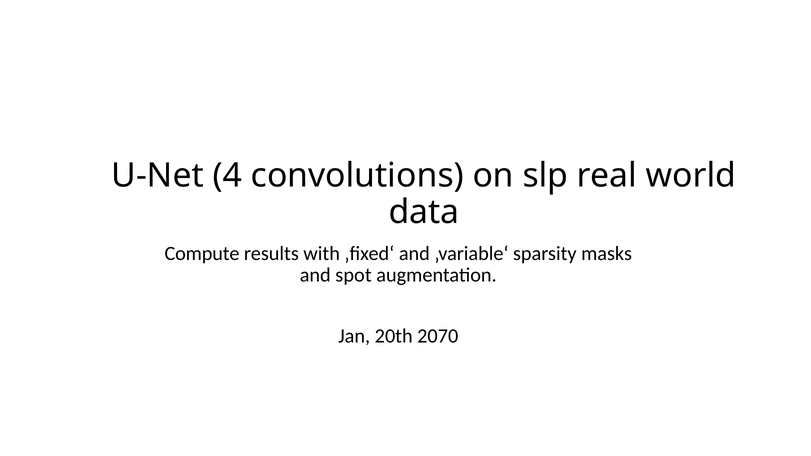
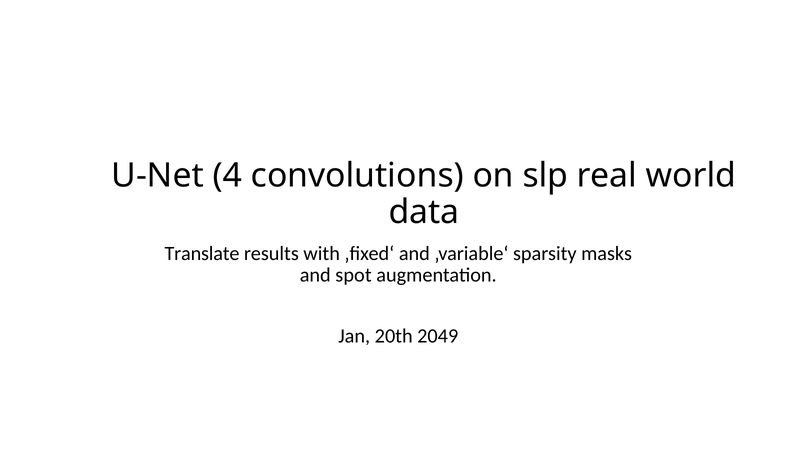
Compute: Compute -> Translate (202, 253)
2070: 2070 -> 2049 (438, 336)
